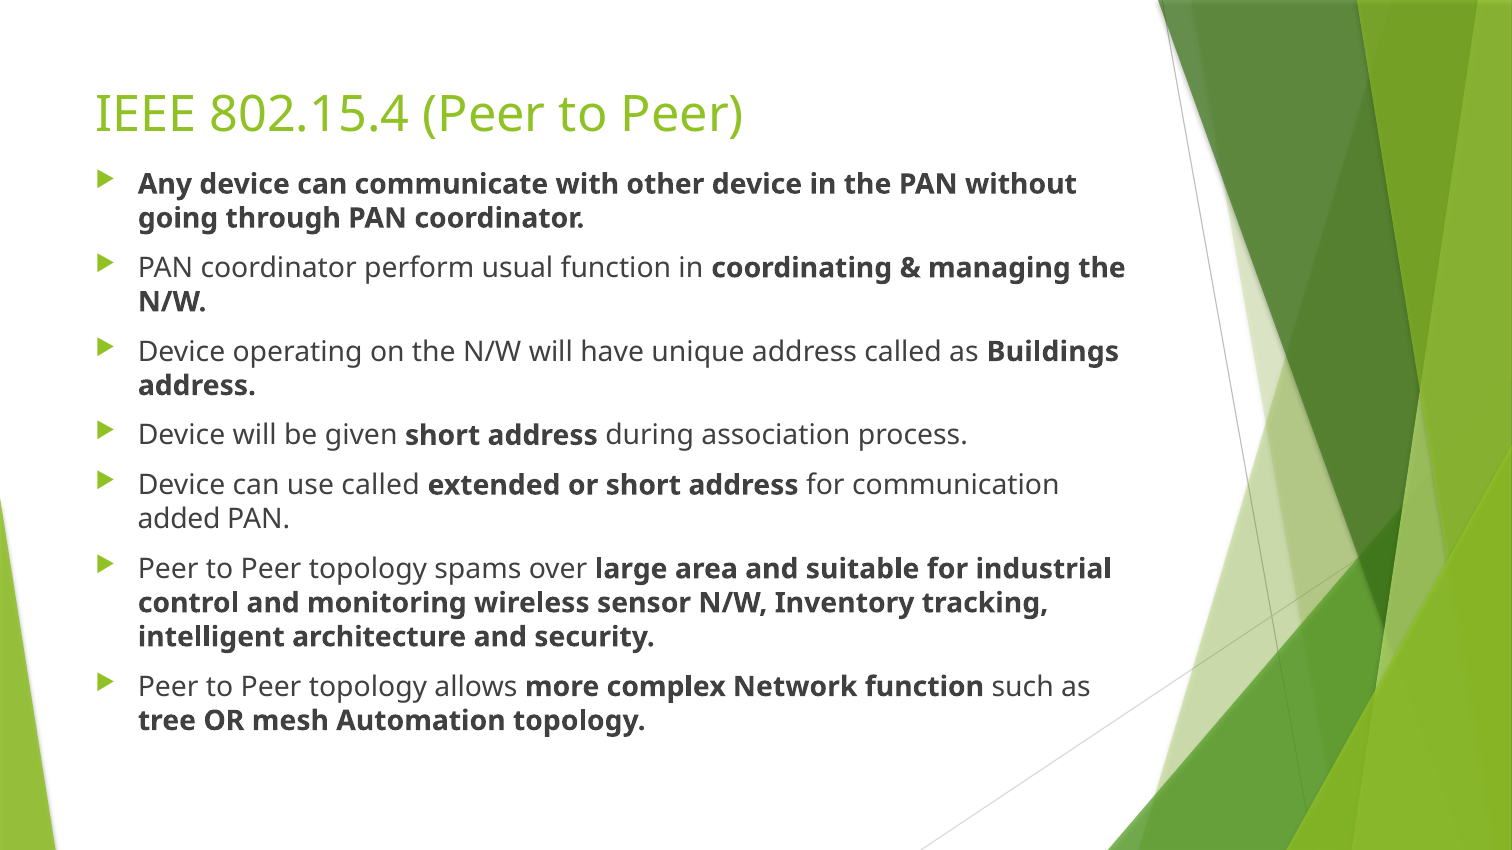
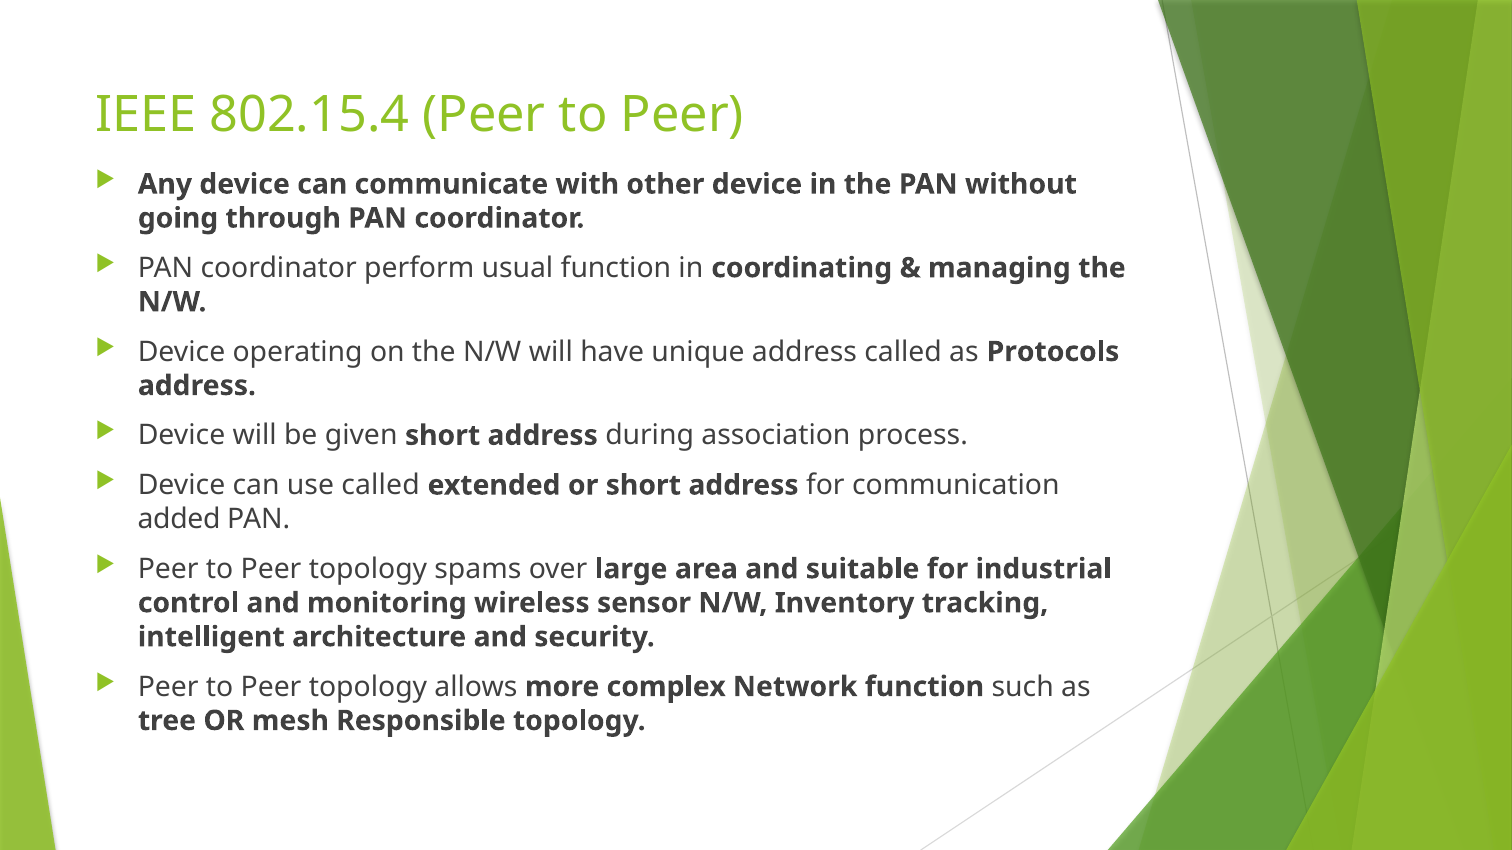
Buildings: Buildings -> Protocols (1053, 352)
Automation: Automation -> Responsible (421, 721)
